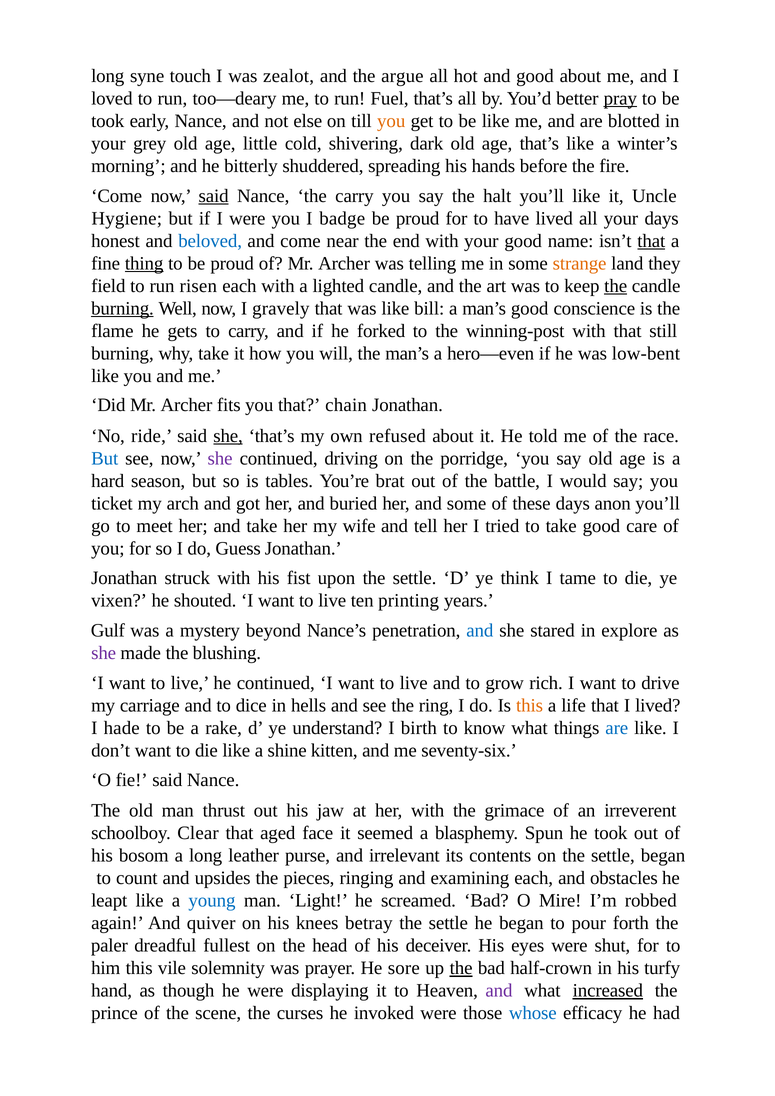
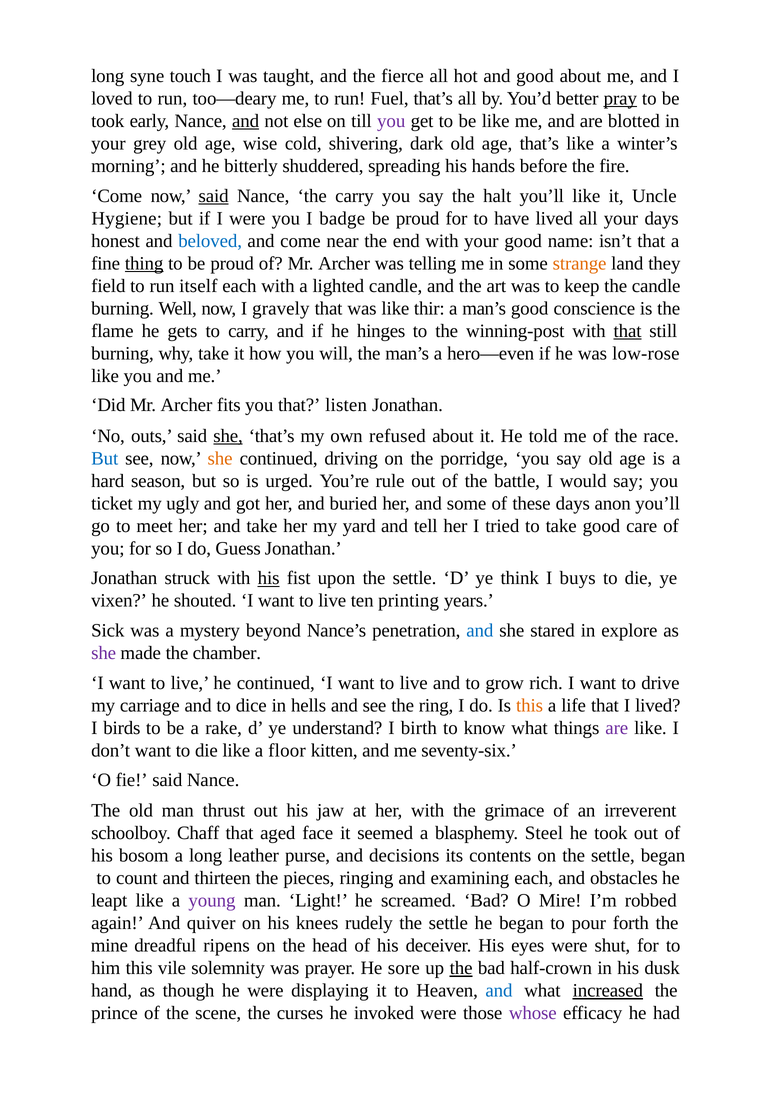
zealot: zealot -> taught (289, 76)
argue: argue -> fierce (402, 76)
and underline: none -> present (246, 121)
you colour: orange -> purple (391, 121)
little: little -> wise (260, 144)
that underline: present -> none (651, 241)
risen: risen -> itself (198, 286)
the underline: present -> none (616, 286)
burning underline: present -> none (123, 309)
bill: bill -> thir (429, 309)
forked: forked -> hinges (381, 331)
that underline: none -> present (628, 331)
low-bent: low-bent -> low-rose (646, 354)
chain: chain -> listen (346, 405)
ride: ride -> outs (152, 436)
she colour: purple -> orange (220, 459)
tables: tables -> urged (289, 481)
brat: brat -> rule (390, 481)
arch: arch -> ugly (183, 504)
wife: wife -> yard (359, 526)
his underline: none -> present (269, 579)
tame: tame -> buys (578, 579)
Gulf: Gulf -> Sick (108, 631)
blushing: blushing -> chamber (227, 654)
hade: hade -> birds (122, 729)
are colour: blue -> purple (617, 729)
shine: shine -> floor (287, 751)
Clear: Clear -> Chaff (198, 834)
Spun: Spun -> Steel (544, 834)
irrelevant: irrelevant -> decisions (404, 856)
upsides: upsides -> thirteen (223, 879)
young colour: blue -> purple (212, 901)
betray: betray -> rudely (369, 924)
paler: paler -> mine (109, 946)
fullest: fullest -> ripens (227, 946)
turfy: turfy -> dusk (662, 969)
and colour: purple -> blue (499, 991)
whose colour: blue -> purple (533, 1014)
